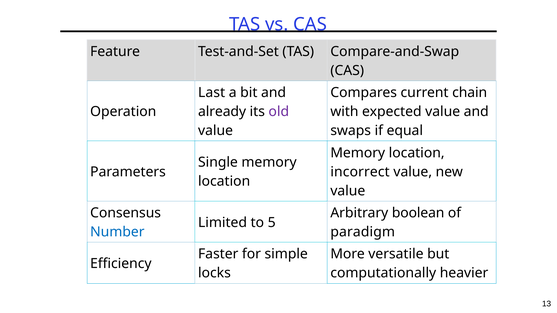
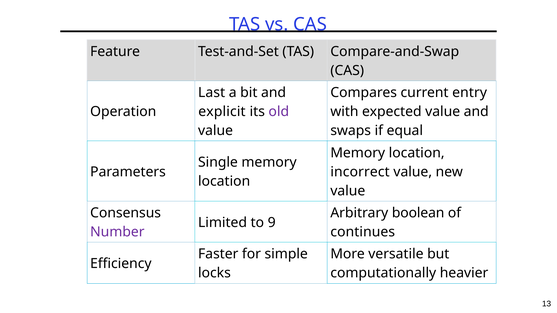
chain: chain -> entry (470, 93)
already: already -> explicit (222, 112)
5: 5 -> 9 (272, 223)
Number colour: blue -> purple (117, 232)
paradigm: paradigm -> continues (363, 232)
